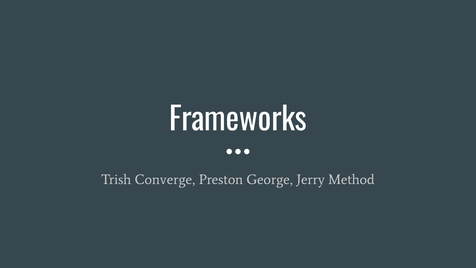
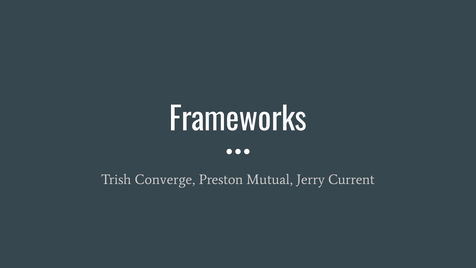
George: George -> Mutual (270, 179)
Method: Method -> Current (351, 179)
